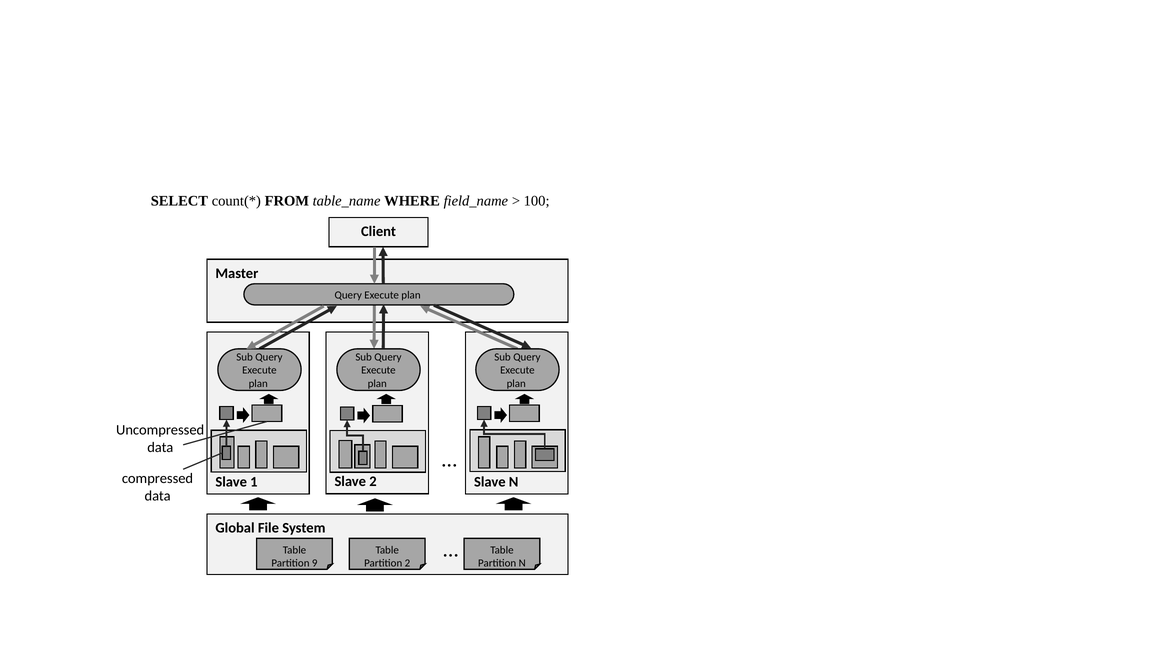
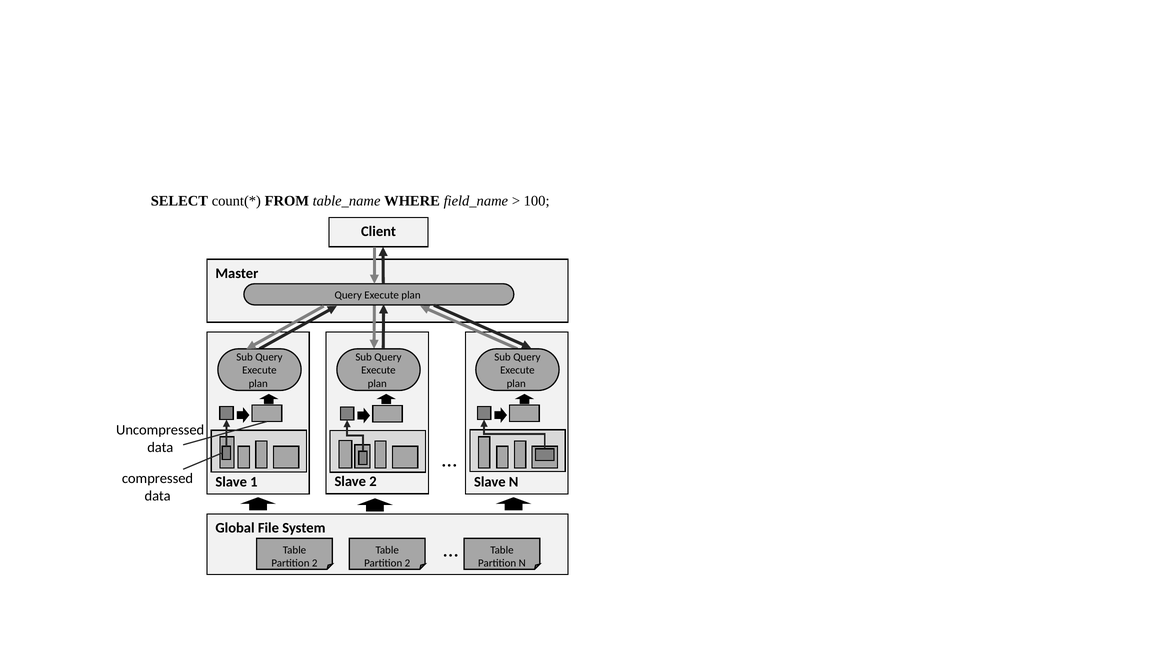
9: 9 -> 2 (315, 563)
